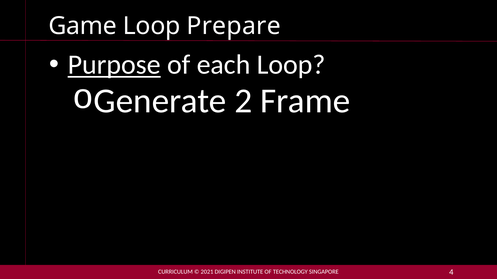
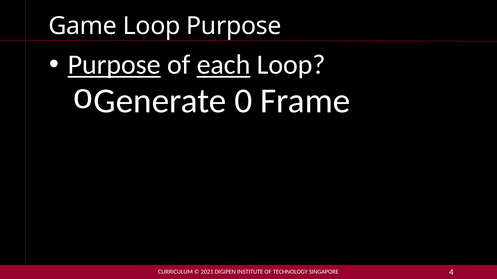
Loop Prepare: Prepare -> Purpose (234, 26)
each underline: none -> present (224, 65)
2: 2 -> 0 (243, 101)
